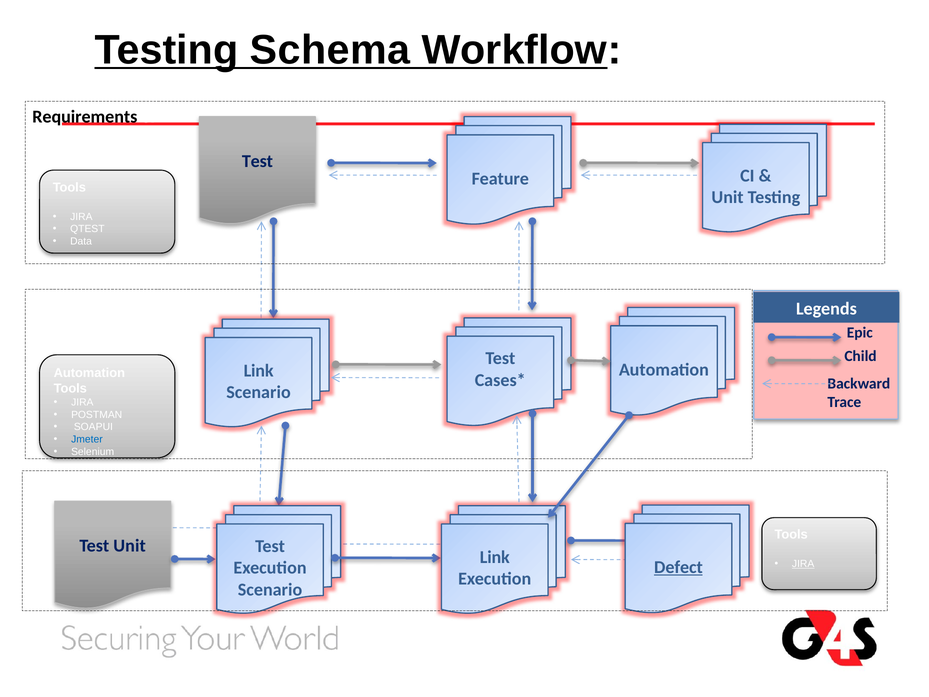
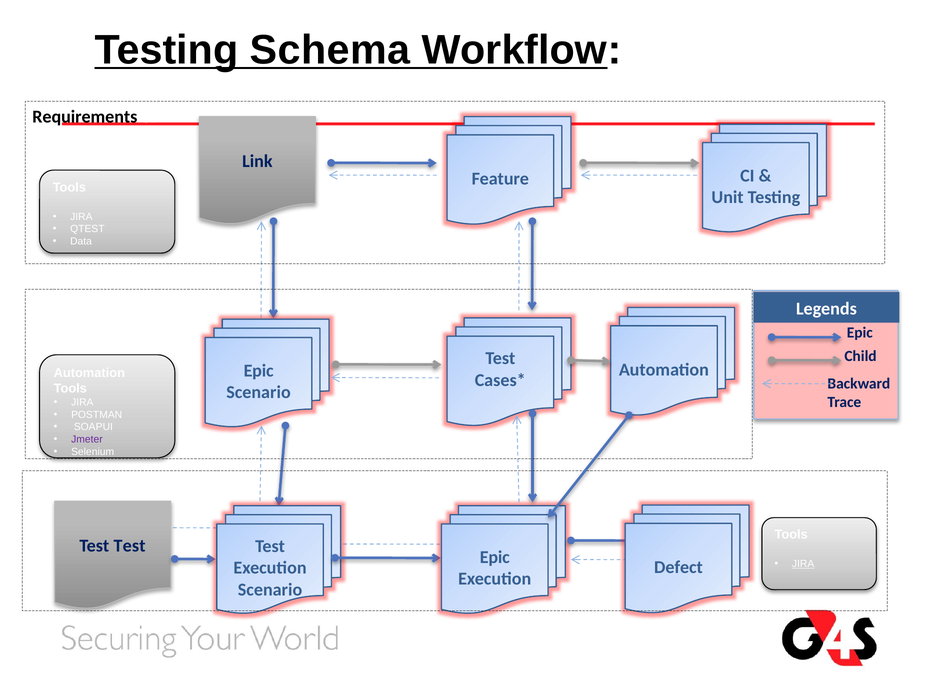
Test: Test -> Link (257, 161)
Link: Link -> Epic (259, 370)
Jmeter colour: blue -> purple (87, 439)
Unit: Unit -> Test (130, 546)
Link: Link -> Epic (495, 557)
Defect underline: present -> none (678, 567)
